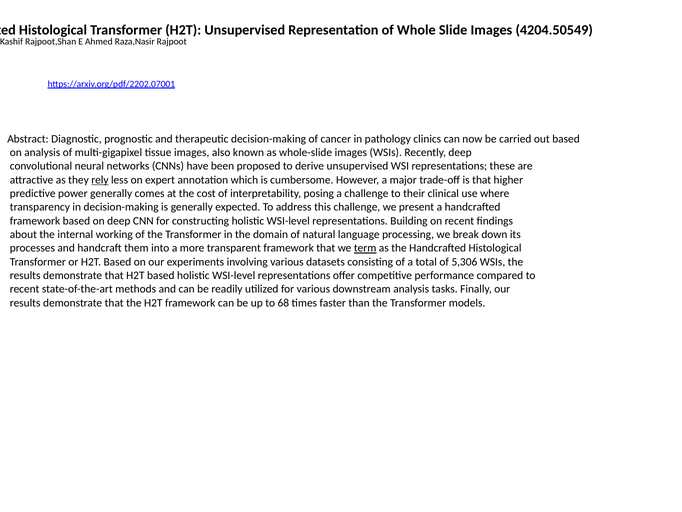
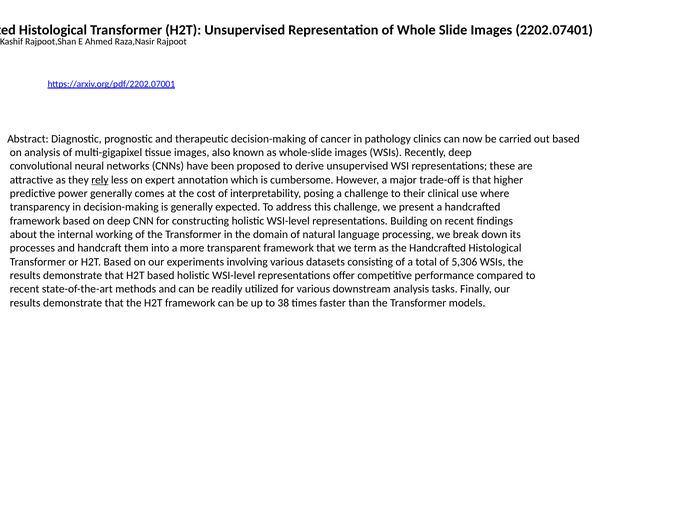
4204.50549: 4204.50549 -> 2202.07401 (554, 30)
term underline: present -> none (365, 248)
68: 68 -> 38 (283, 302)
